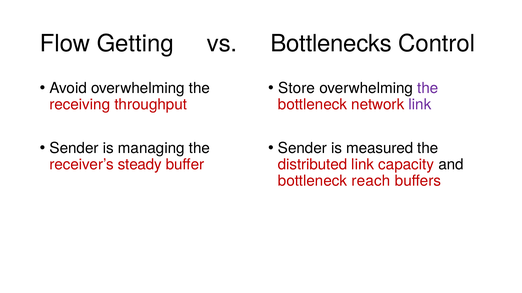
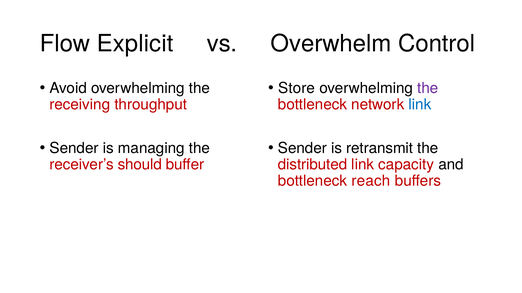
Getting: Getting -> Explicit (135, 44)
Bottlenecks: Bottlenecks -> Overwhelm (331, 44)
link colour: purple -> blue (420, 105)
measured: measured -> retransmit (380, 148)
steady: steady -> should (140, 165)
